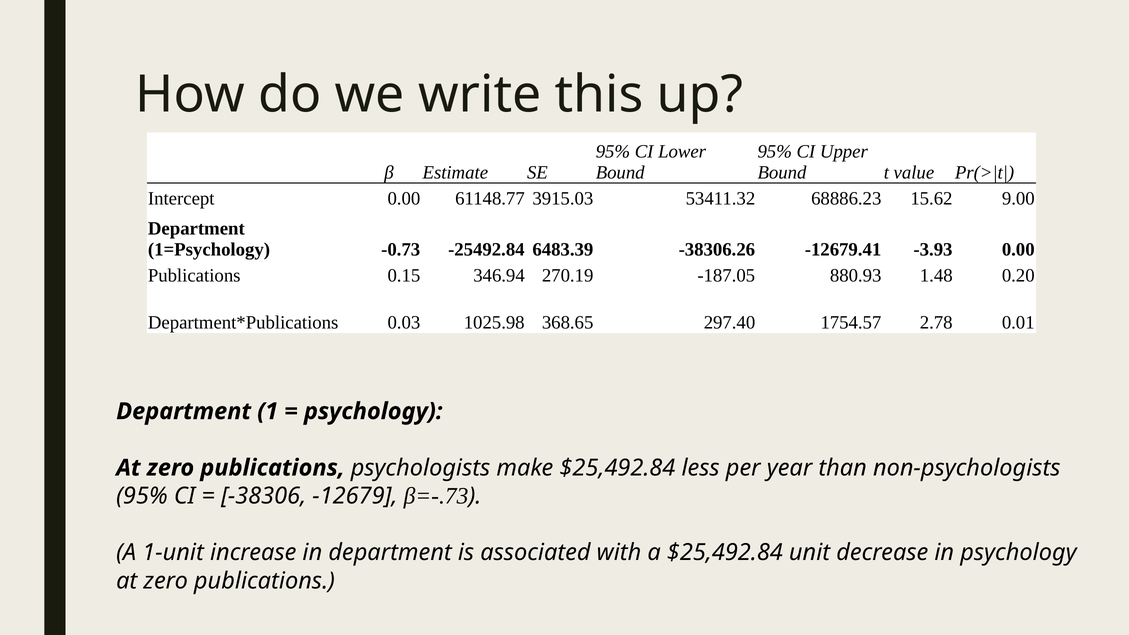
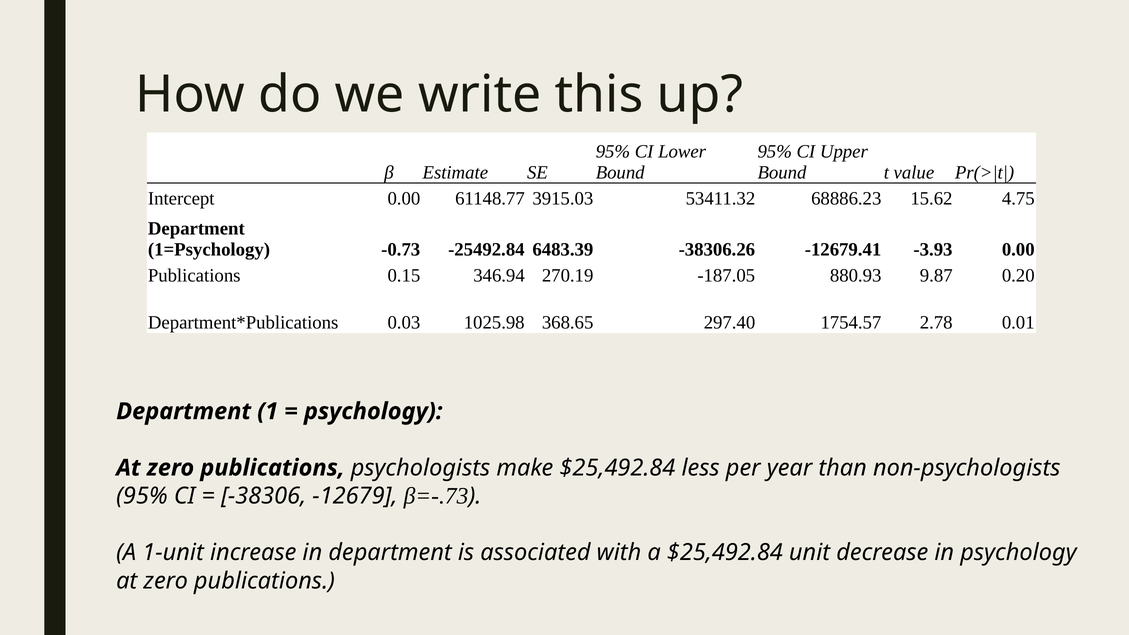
9.00: 9.00 -> 4.75 (1018, 199)
1.48: 1.48 -> 9.87 (936, 275)
